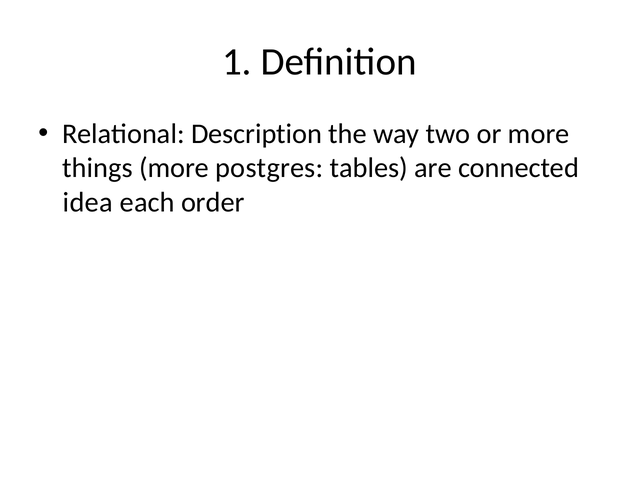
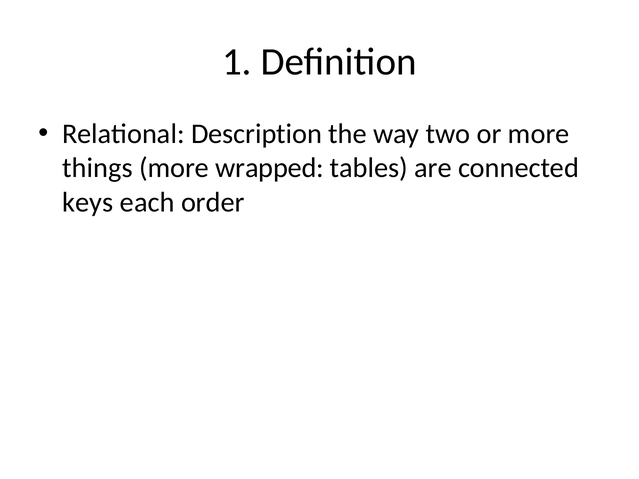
postgres: postgres -> wrapped (270, 168)
idea: idea -> keys (88, 202)
